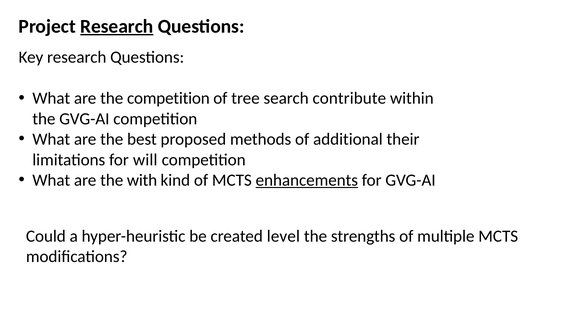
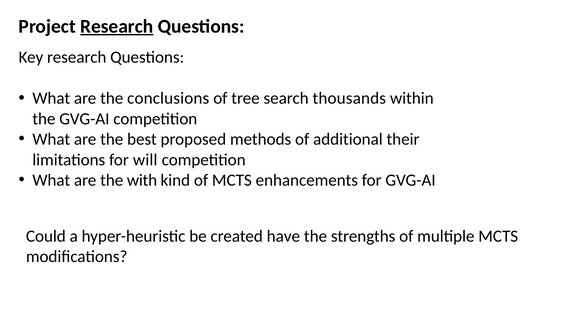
the competition: competition -> conclusions (168, 98)
contribute: contribute -> thousands (349, 98)
enhancements underline: present -> none (307, 180)
level: level -> have (283, 236)
